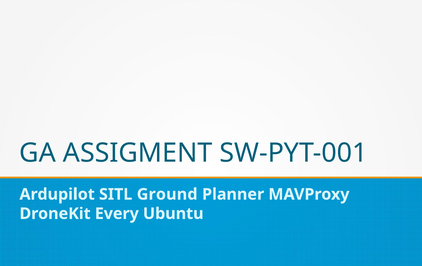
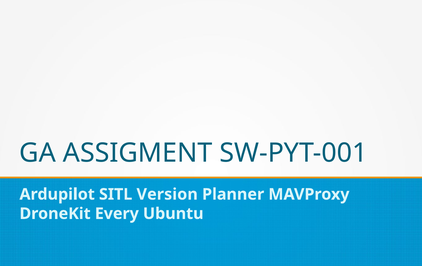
Ground: Ground -> Version (167, 194)
